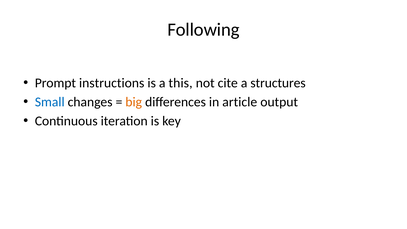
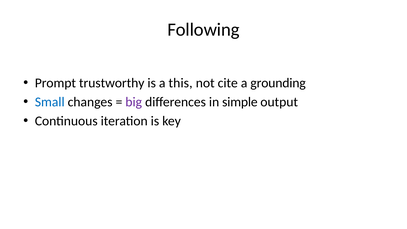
instructions: instructions -> trustworthy (112, 83)
structures: structures -> grounding (278, 83)
big colour: orange -> purple (134, 102)
article: article -> simple (240, 102)
